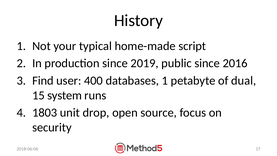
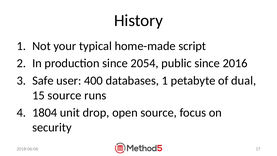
2019: 2019 -> 2054 (145, 63)
Find: Find -> Safe (43, 81)
15 system: system -> source (64, 95)
1803: 1803 -> 1804 (45, 113)
